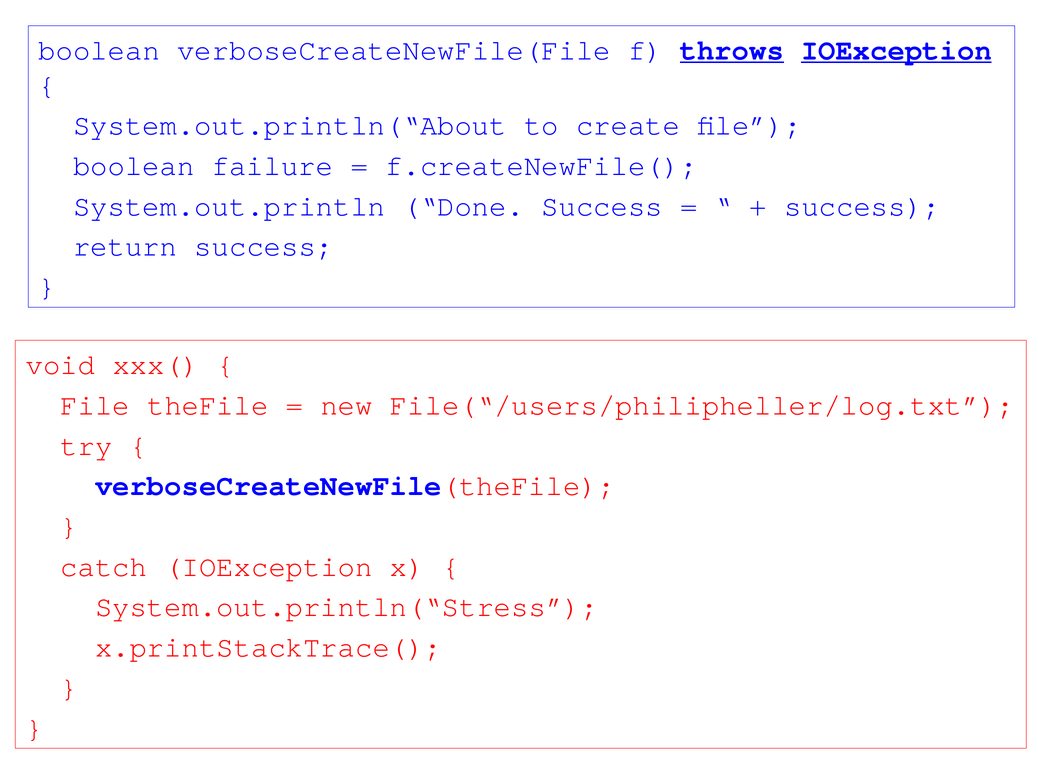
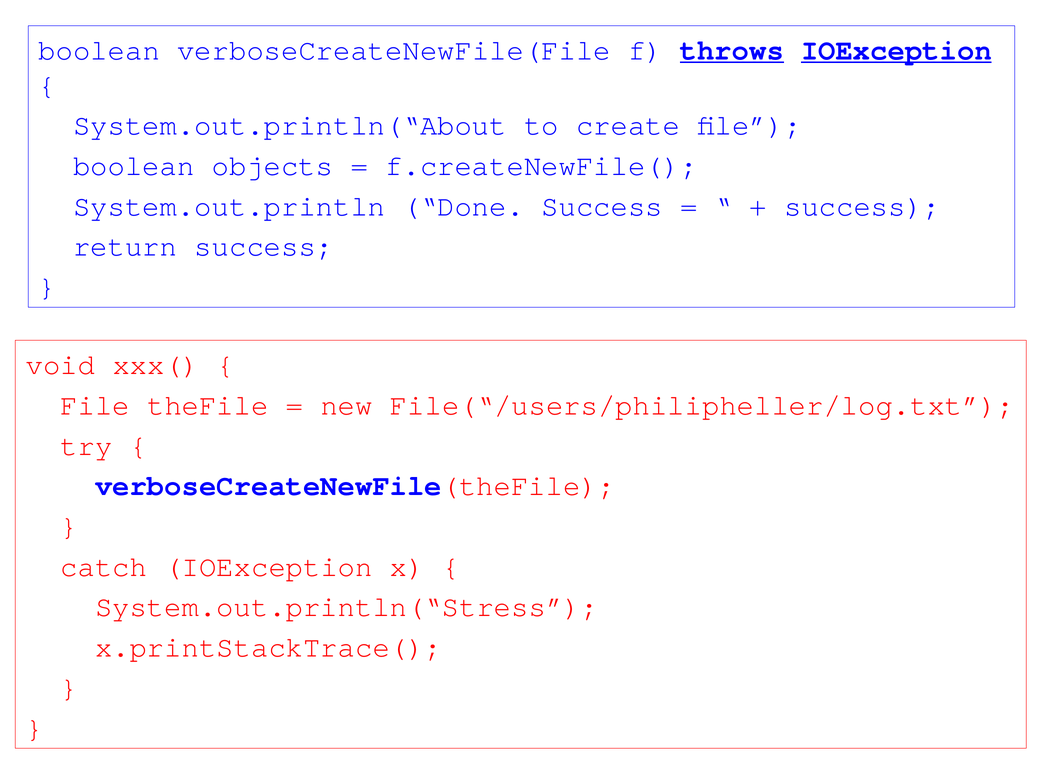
failure: failure -> objects (272, 166)
